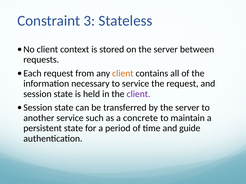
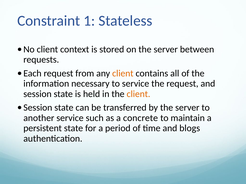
3: 3 -> 1 (89, 21)
client colour: purple -> orange (138, 94)
guide: guide -> blogs (190, 129)
